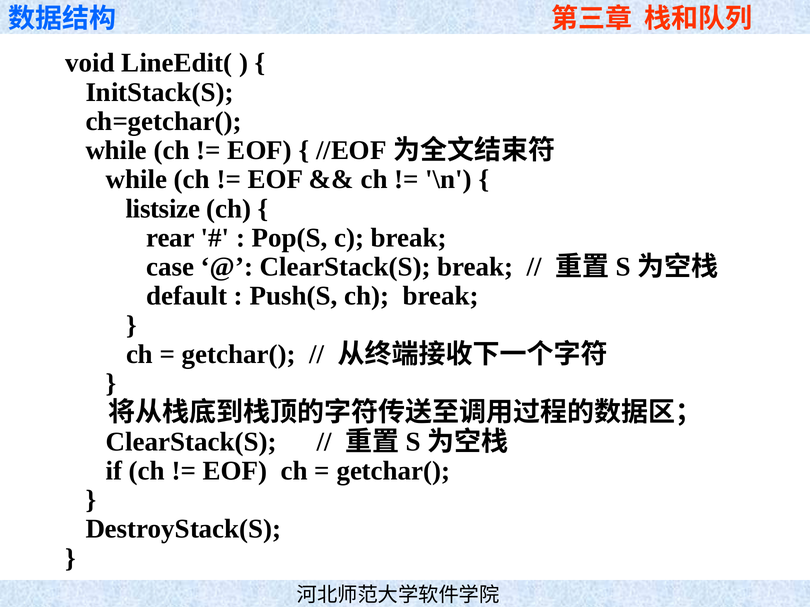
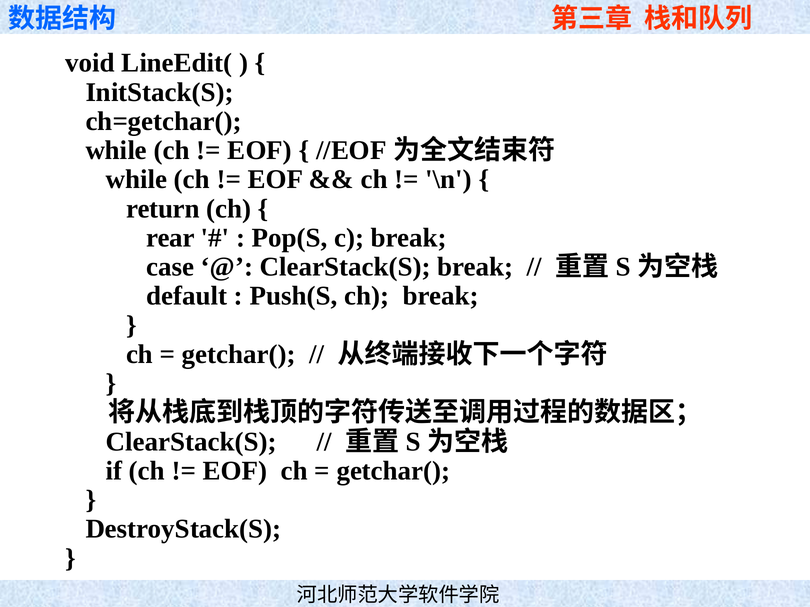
listsize: listsize -> return (163, 209)
